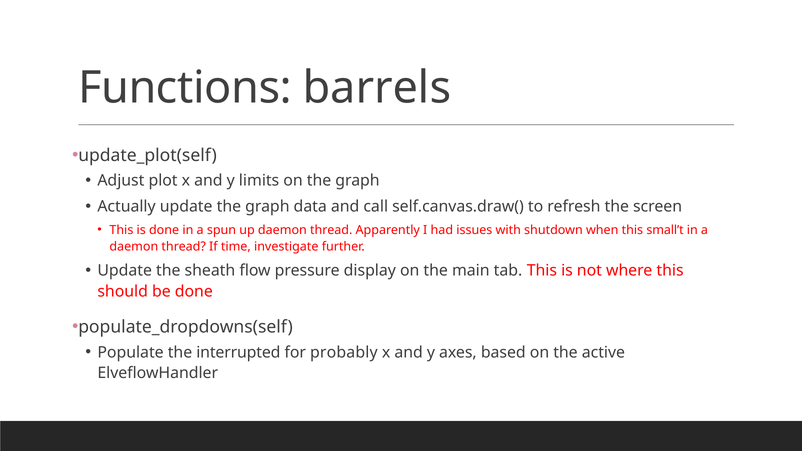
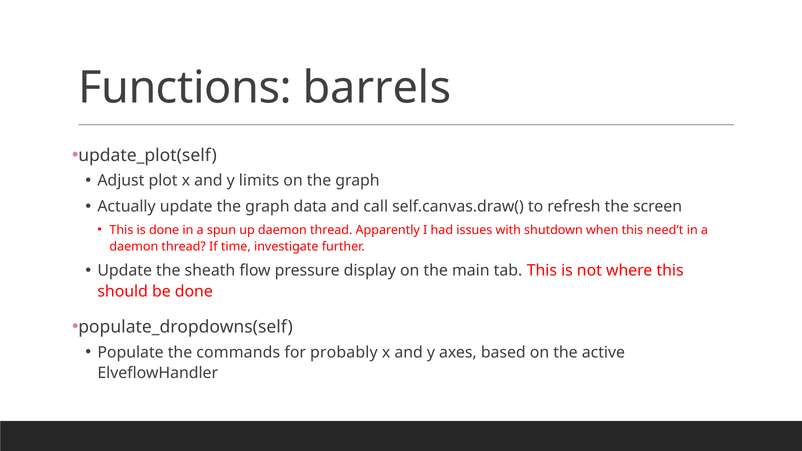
small’t: small’t -> need’t (665, 230)
interrupted: interrupted -> commands (238, 352)
